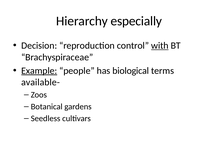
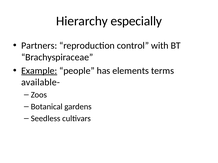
Decision: Decision -> Partners (39, 46)
with underline: present -> none (160, 46)
biological: biological -> elements (131, 71)
